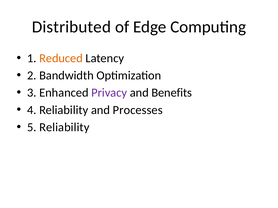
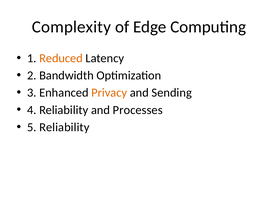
Distributed: Distributed -> Complexity (71, 27)
Privacy colour: purple -> orange (109, 93)
Benefits: Benefits -> Sending (172, 93)
